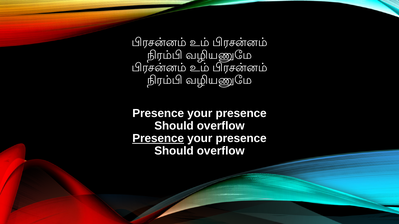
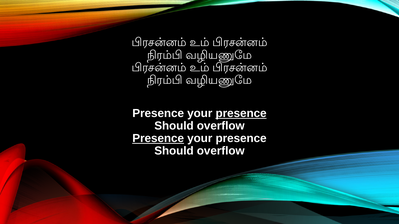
presence underline: none -> present (241, 114)
